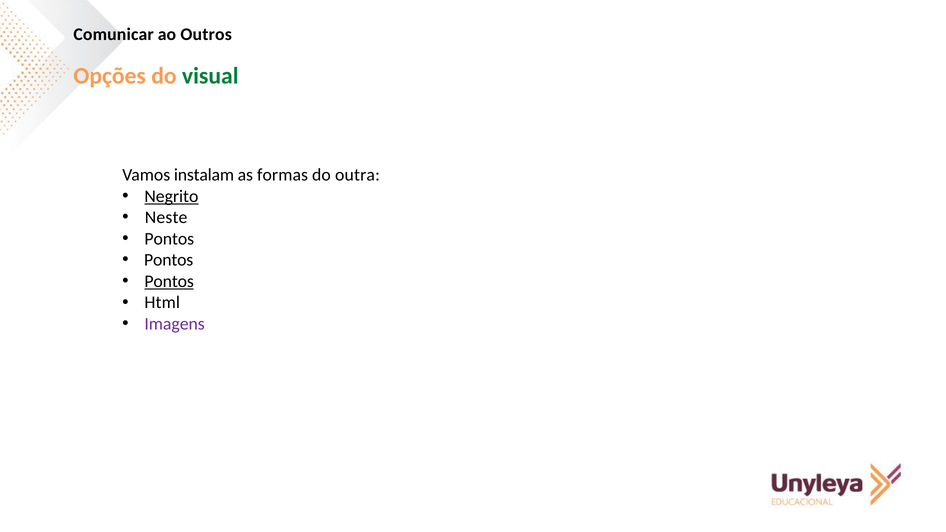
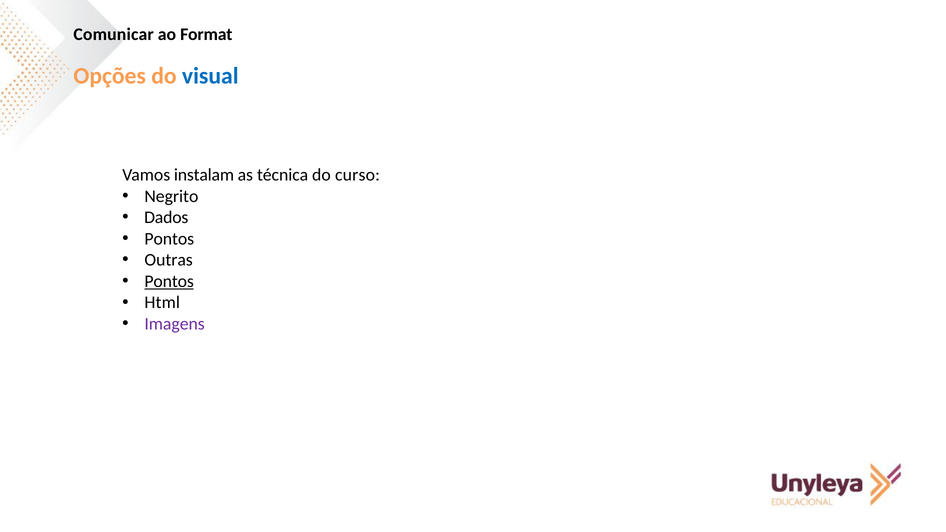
Outros: Outros -> Format (206, 34)
visual colour: green -> blue (210, 76)
formas: formas -> técnica (283, 175)
outra: outra -> curso (357, 175)
Negrito underline: present -> none (171, 196)
Neste: Neste -> Dados (166, 218)
Pontos: Pontos -> Outras (169, 260)
